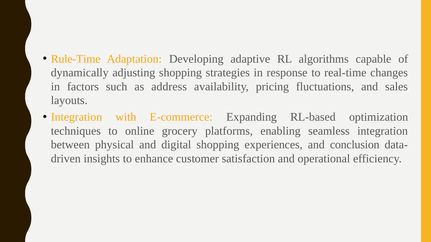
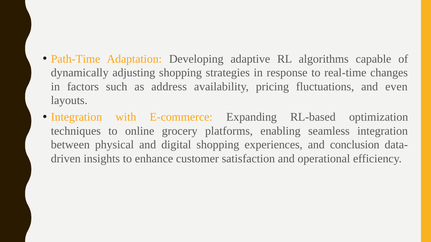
Rule-Time: Rule-Time -> Path-Time (76, 59)
sales: sales -> even (396, 87)
